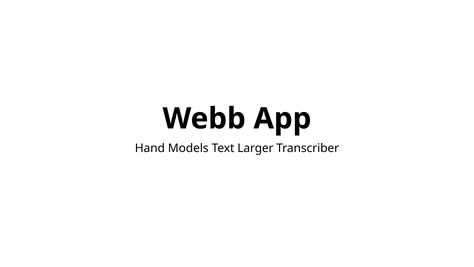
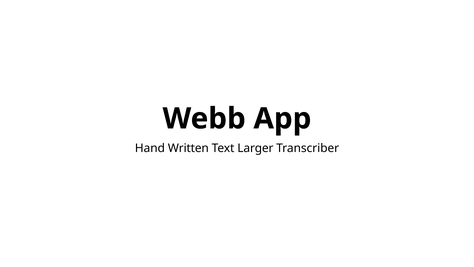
Models: Models -> Written (188, 148)
